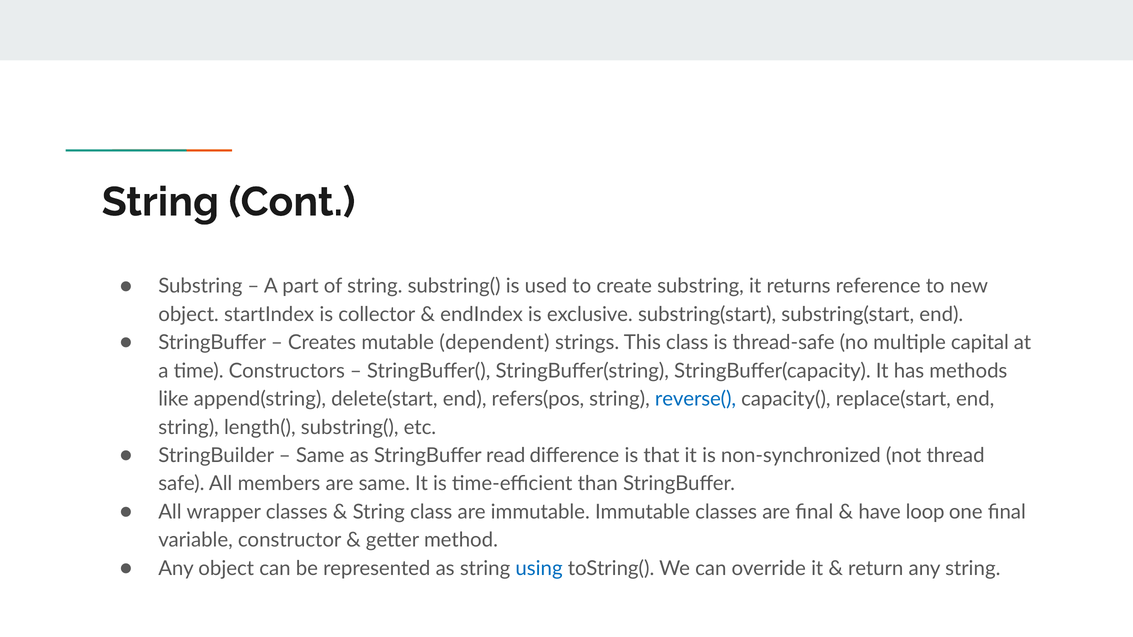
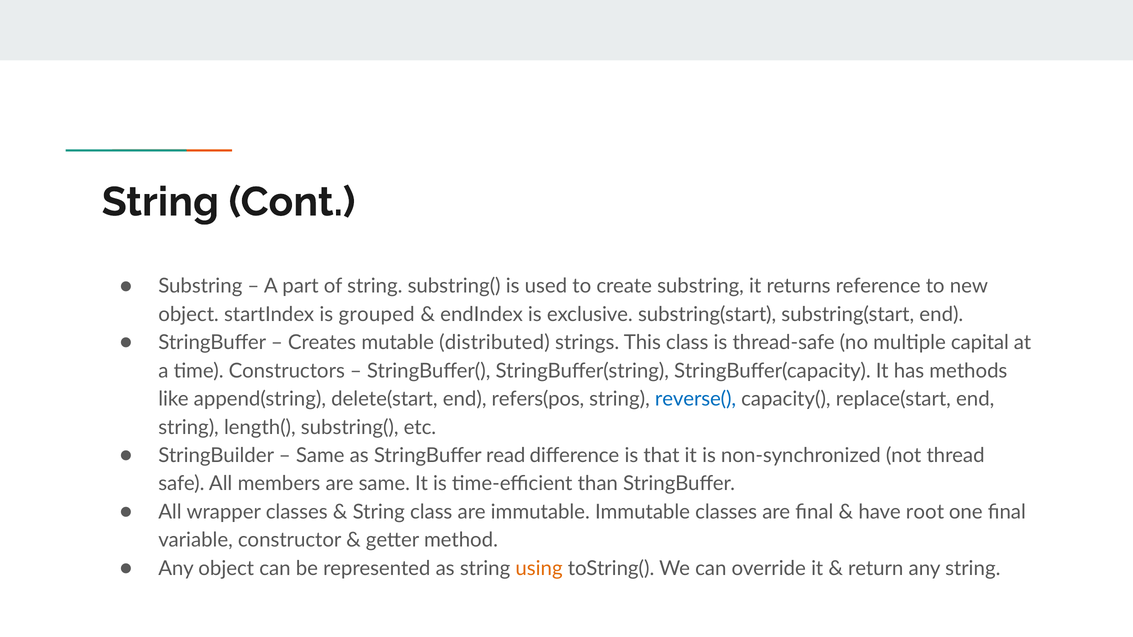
collector: collector -> grouped (377, 315)
dependent: dependent -> distributed (494, 343)
loop: loop -> root (925, 512)
using colour: blue -> orange (539, 569)
